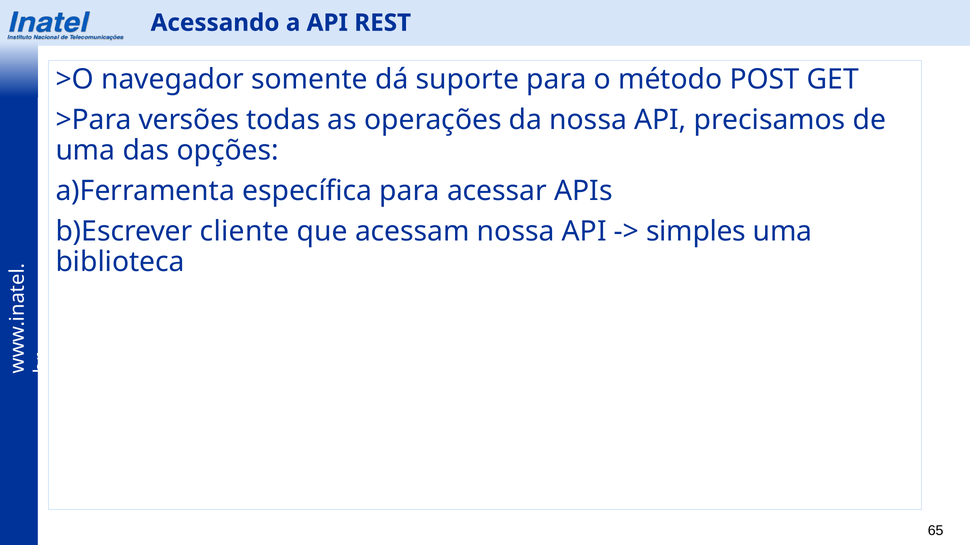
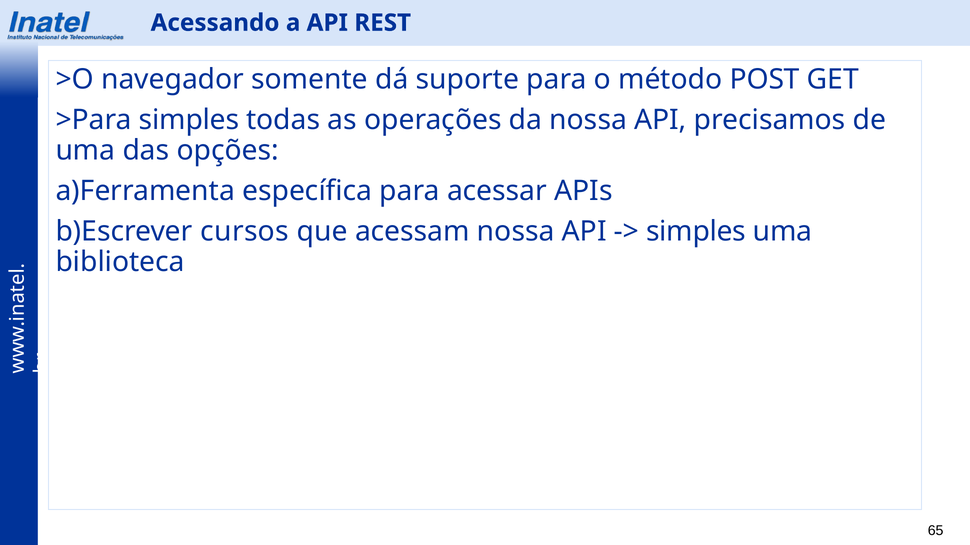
>Para versões: versões -> simples (189, 120)
cliente: cliente -> cursos (245, 232)
